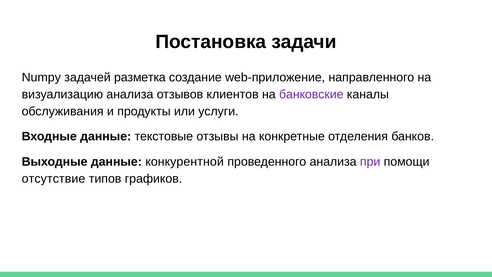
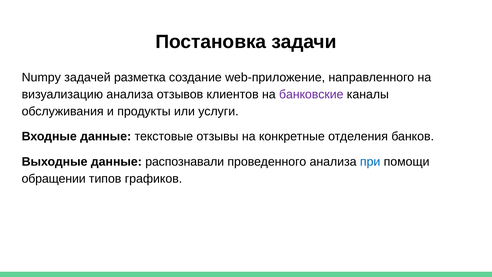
конкурентной: конкурентной -> распознавали (185, 162)
при colour: purple -> blue (370, 162)
отсутствие: отсутствие -> обращении (54, 179)
